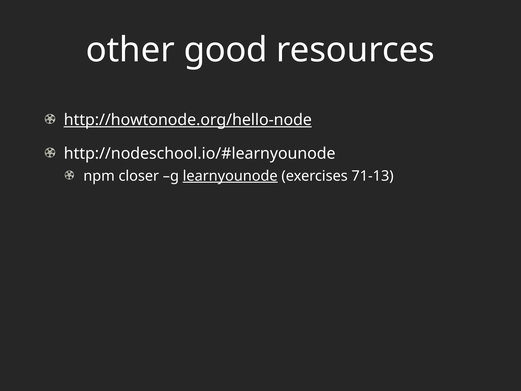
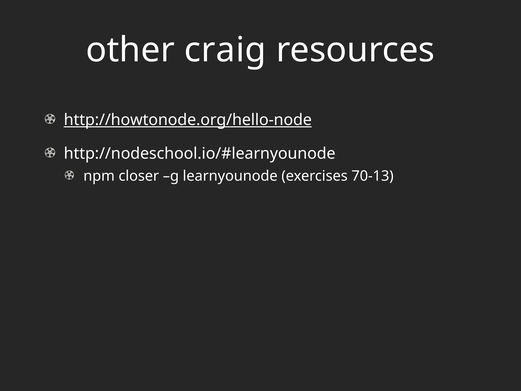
good: good -> craig (225, 50)
learnyounode underline: present -> none (230, 176)
71-13: 71-13 -> 70-13 (373, 176)
